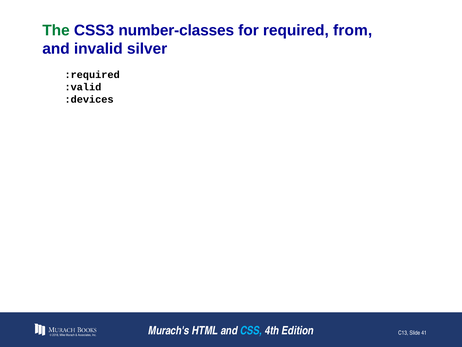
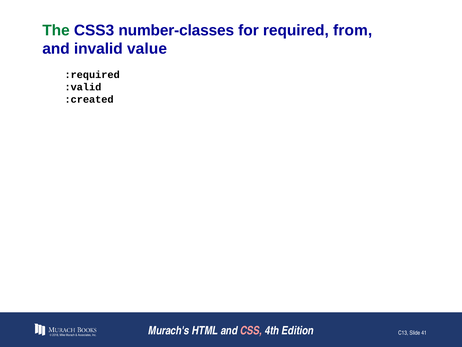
silver: silver -> value (147, 49)
:devices: :devices -> :created (89, 99)
CSS colour: light blue -> pink (251, 330)
